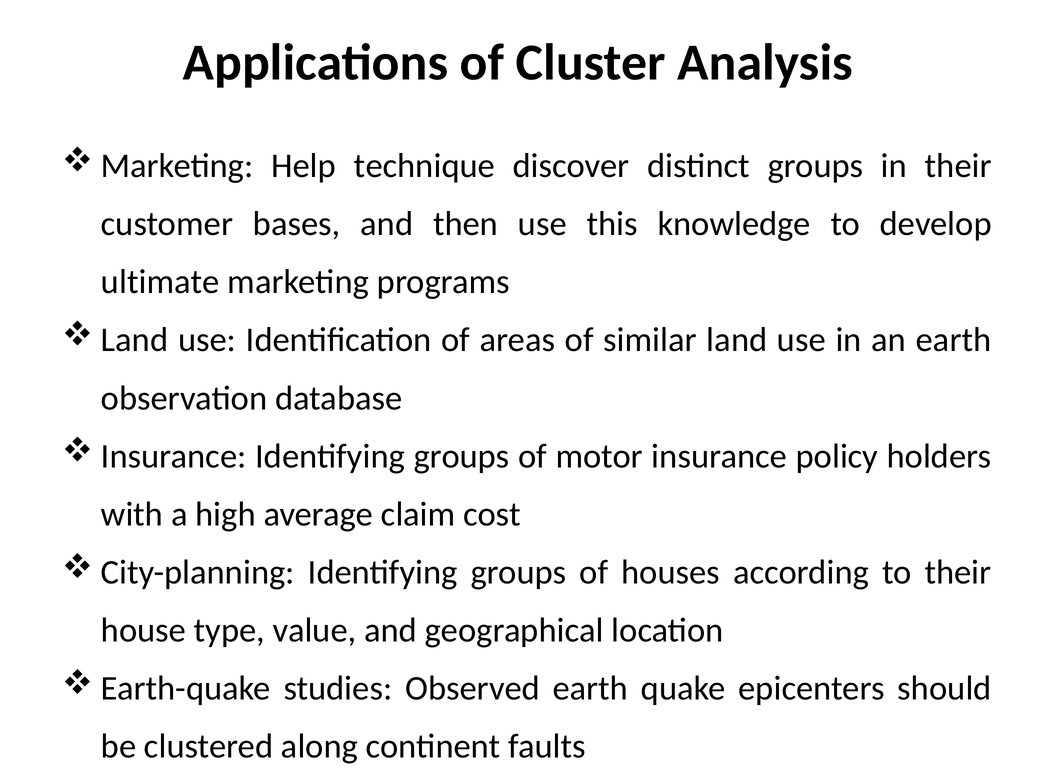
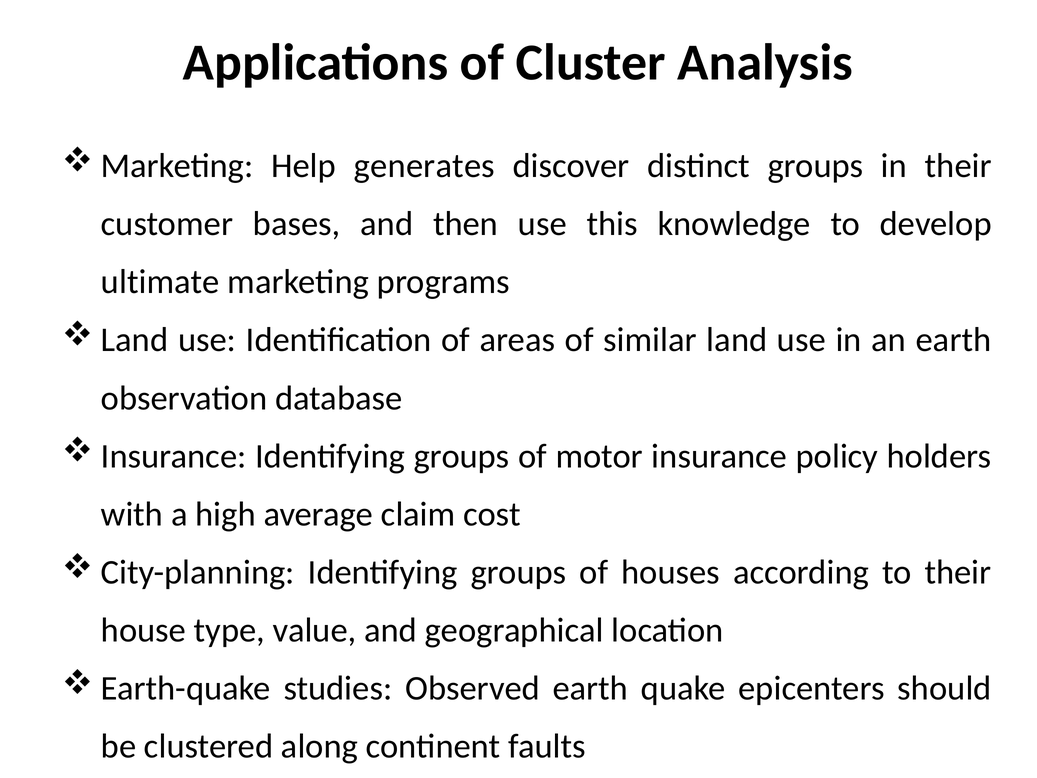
technique: technique -> generates (424, 166)
